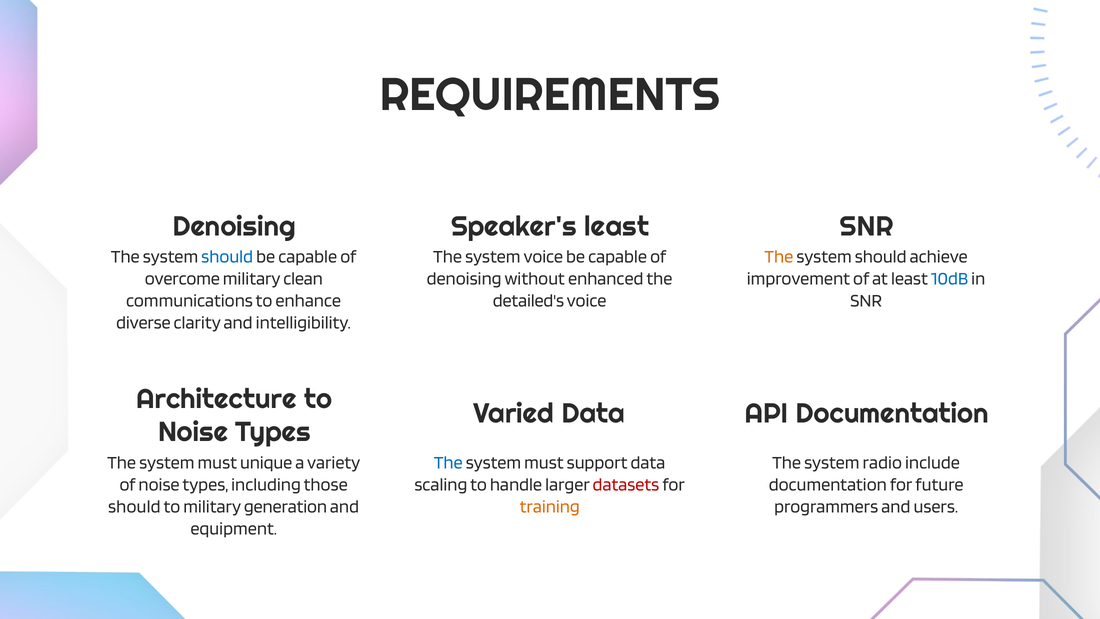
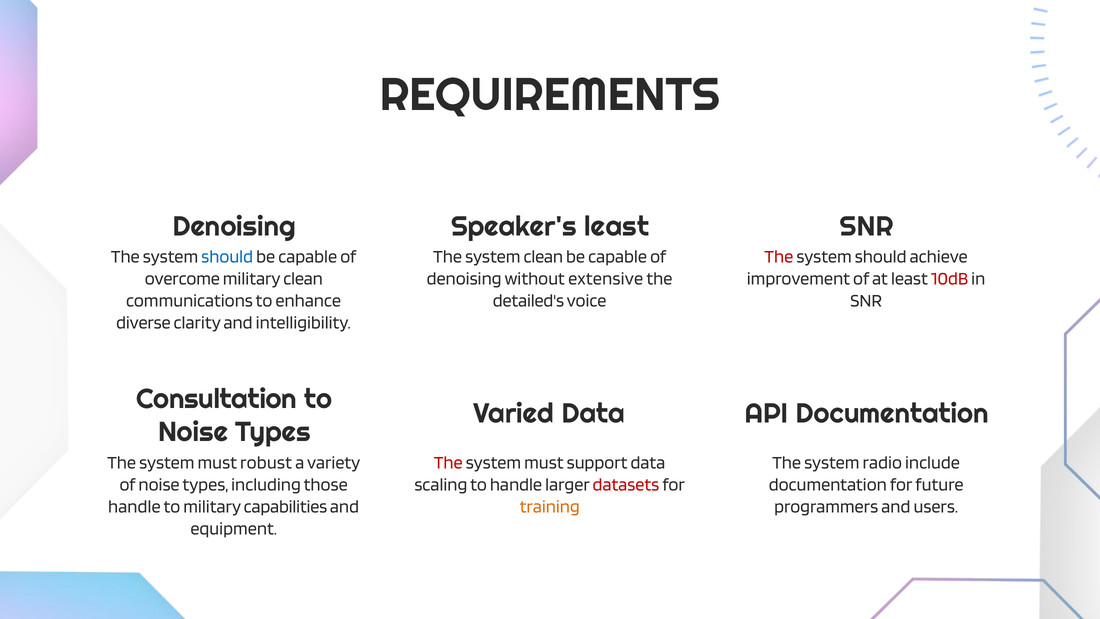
system voice: voice -> clean (543, 256)
The colour: orange -> red (779, 256)
enhanced: enhanced -> extensive (606, 278)
10dB colour: blue -> red (950, 278)
Architecture: Architecture -> Consultation (217, 399)
unique: unique -> robust (266, 462)
The colour: blue -> red (448, 462)
should: should -> handle (134, 506)
generation: generation -> capabilities (285, 506)
